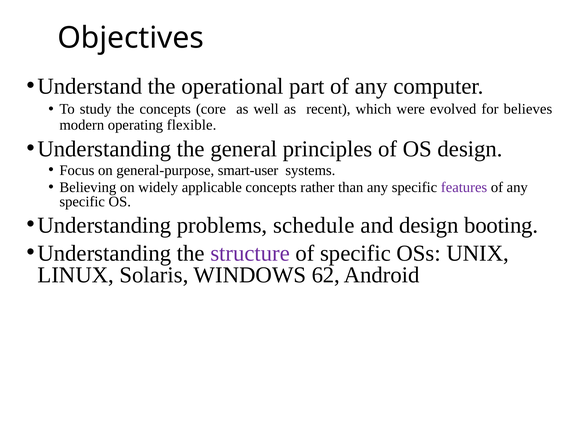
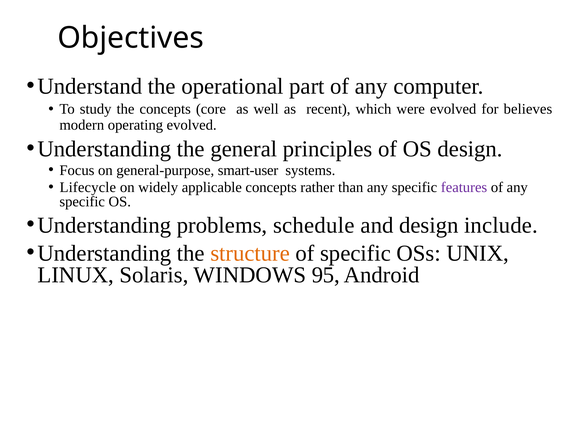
operating flexible: flexible -> evolved (192, 125)
Believing: Believing -> Lifecycle (88, 188)
booting: booting -> include (501, 225)
structure colour: purple -> orange (250, 254)
62: 62 -> 95 (326, 275)
